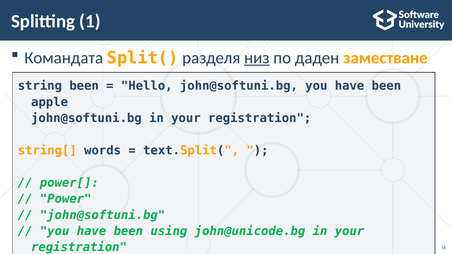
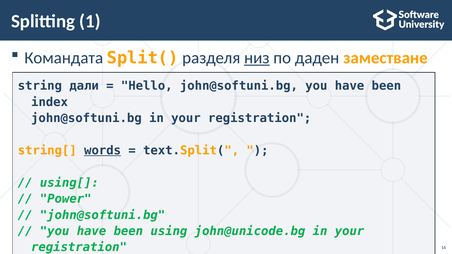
string been: been -> дали (84, 86)
apple: apple -> index (50, 102)
words underline: none -> present (103, 151)
power[: power[ -> using[ (69, 183)
